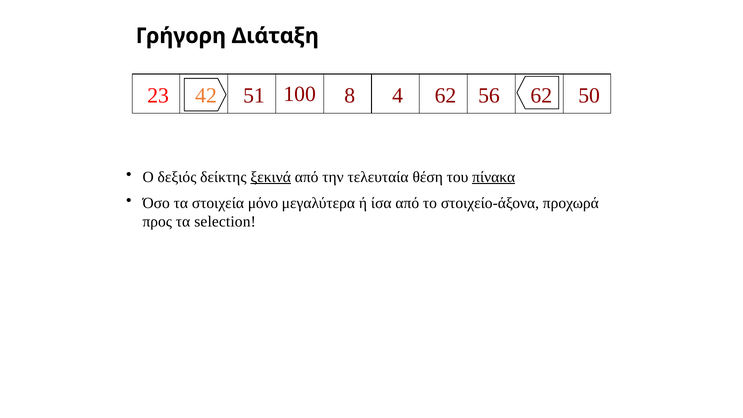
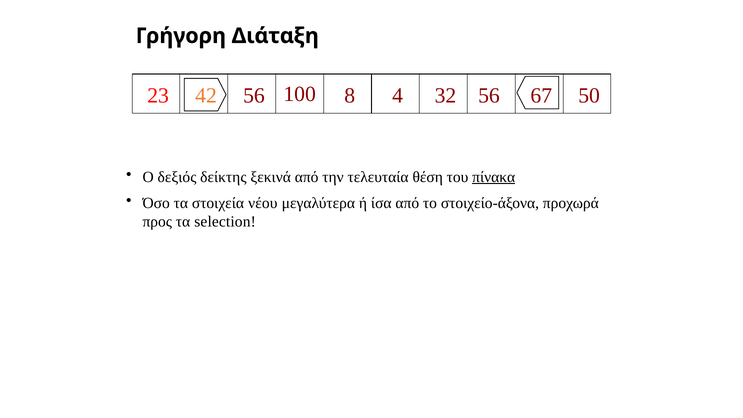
42 51: 51 -> 56 (254, 96)
4 62: 62 -> 32 (445, 96)
56 62: 62 -> 67 (541, 96)
ξεκινά underline: present -> none (271, 177)
μόνο: μόνο -> νέου (263, 203)
